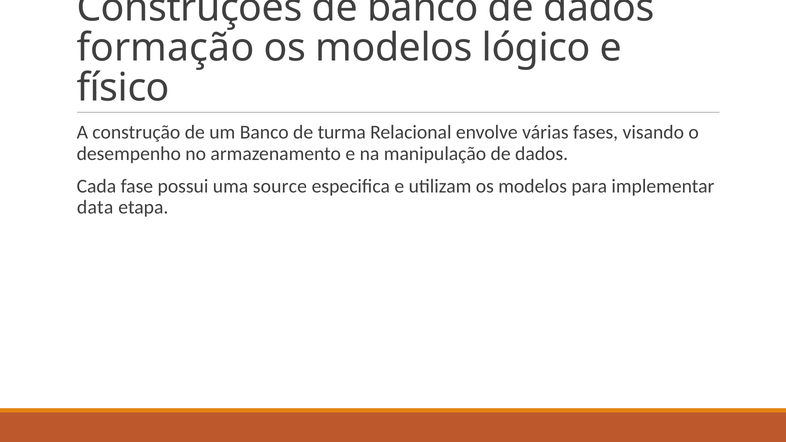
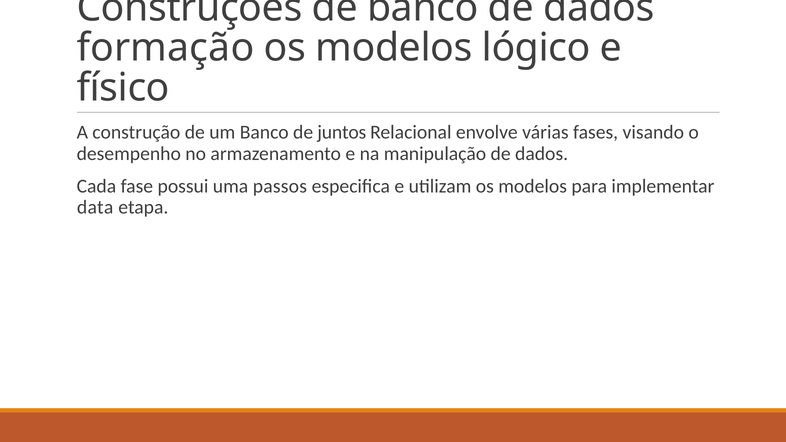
turma: turma -> juntos (342, 132)
source: source -> passos (280, 186)
